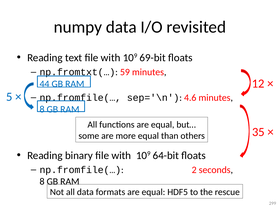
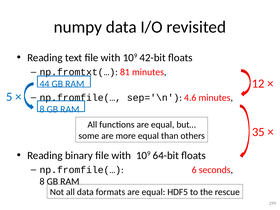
69-bit: 69-bit -> 42-bit (153, 58)
59: 59 -> 81 (125, 72)
2: 2 -> 6 (194, 170)
